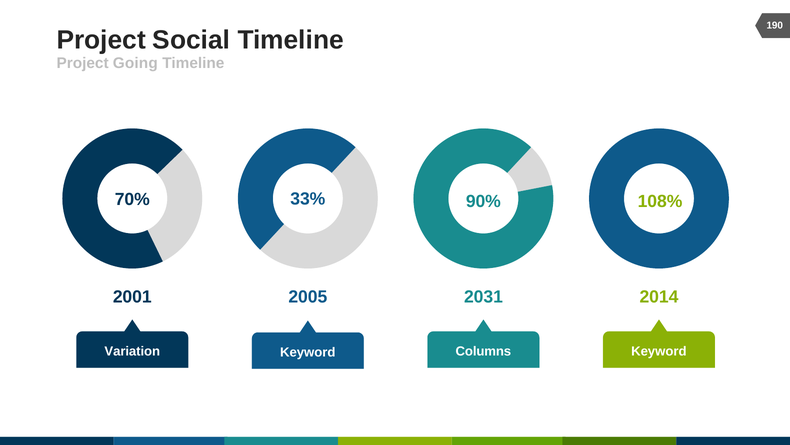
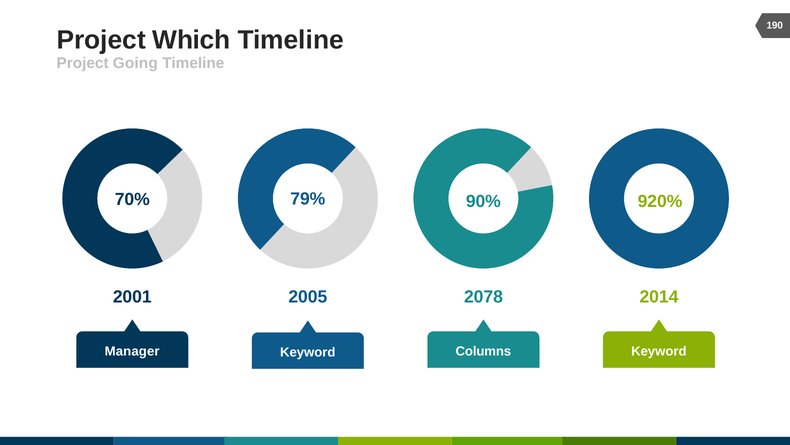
Social: Social -> Which (191, 40)
33%: 33% -> 79% (308, 199)
108%: 108% -> 920% (660, 201)
2031: 2031 -> 2078 (483, 296)
Variation: Variation -> Manager (132, 351)
